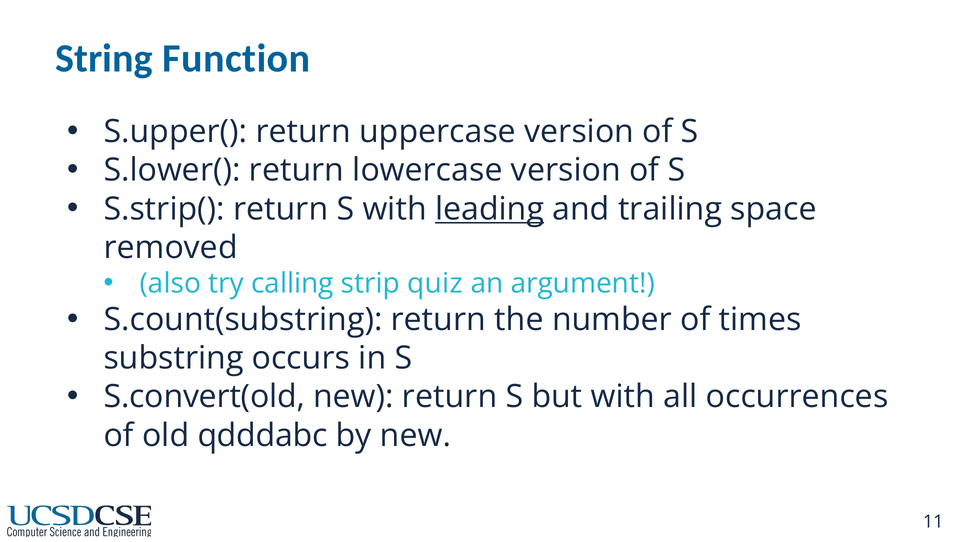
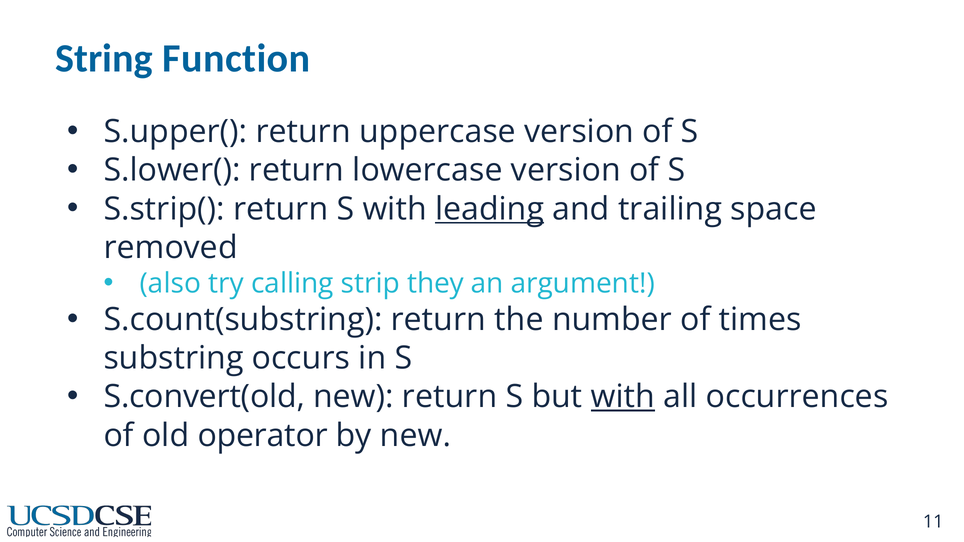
quiz: quiz -> they (435, 283)
with underline: none -> present (623, 397)
qdddabc: qdddabc -> operator (263, 436)
